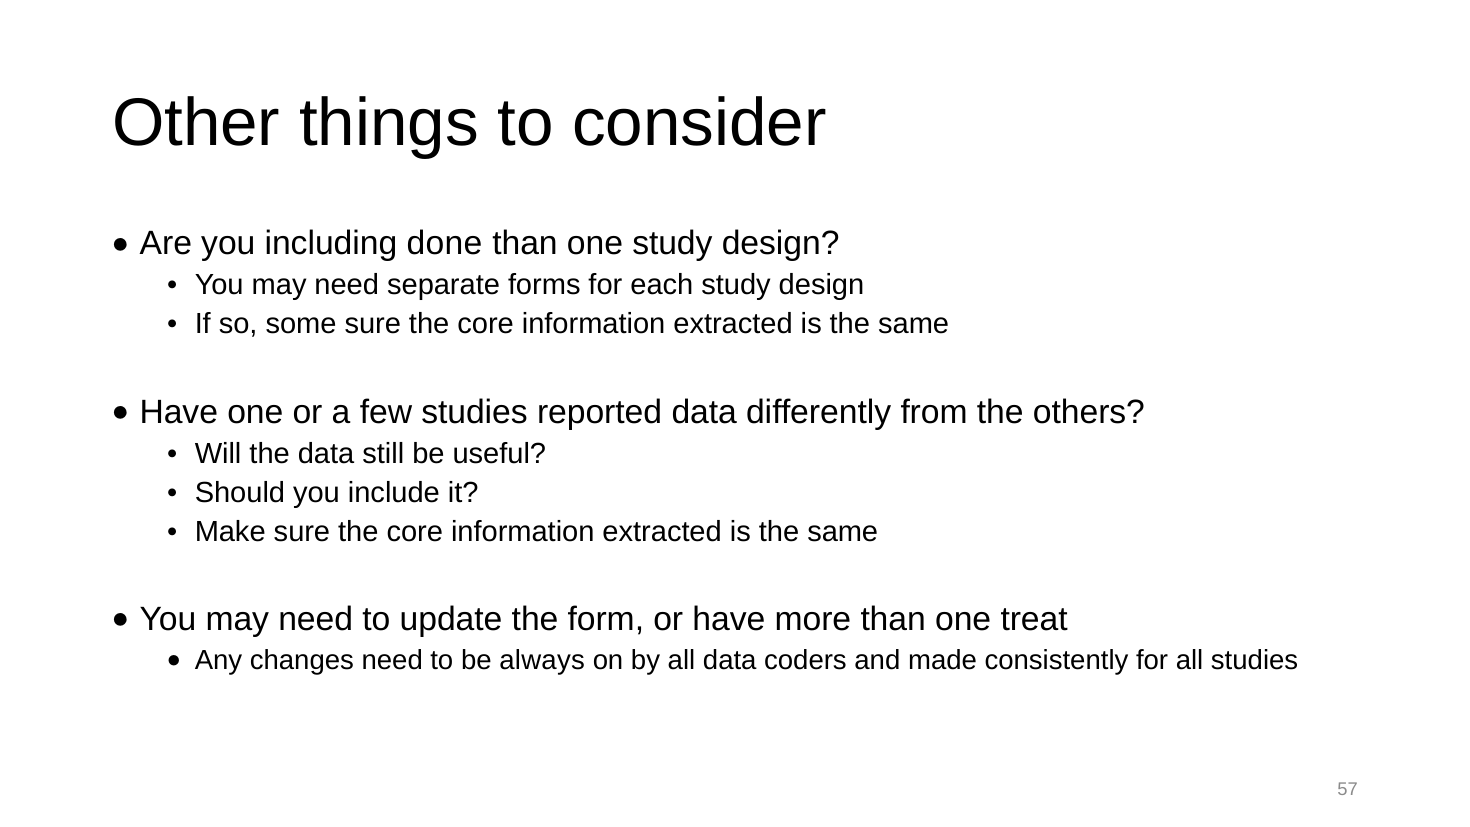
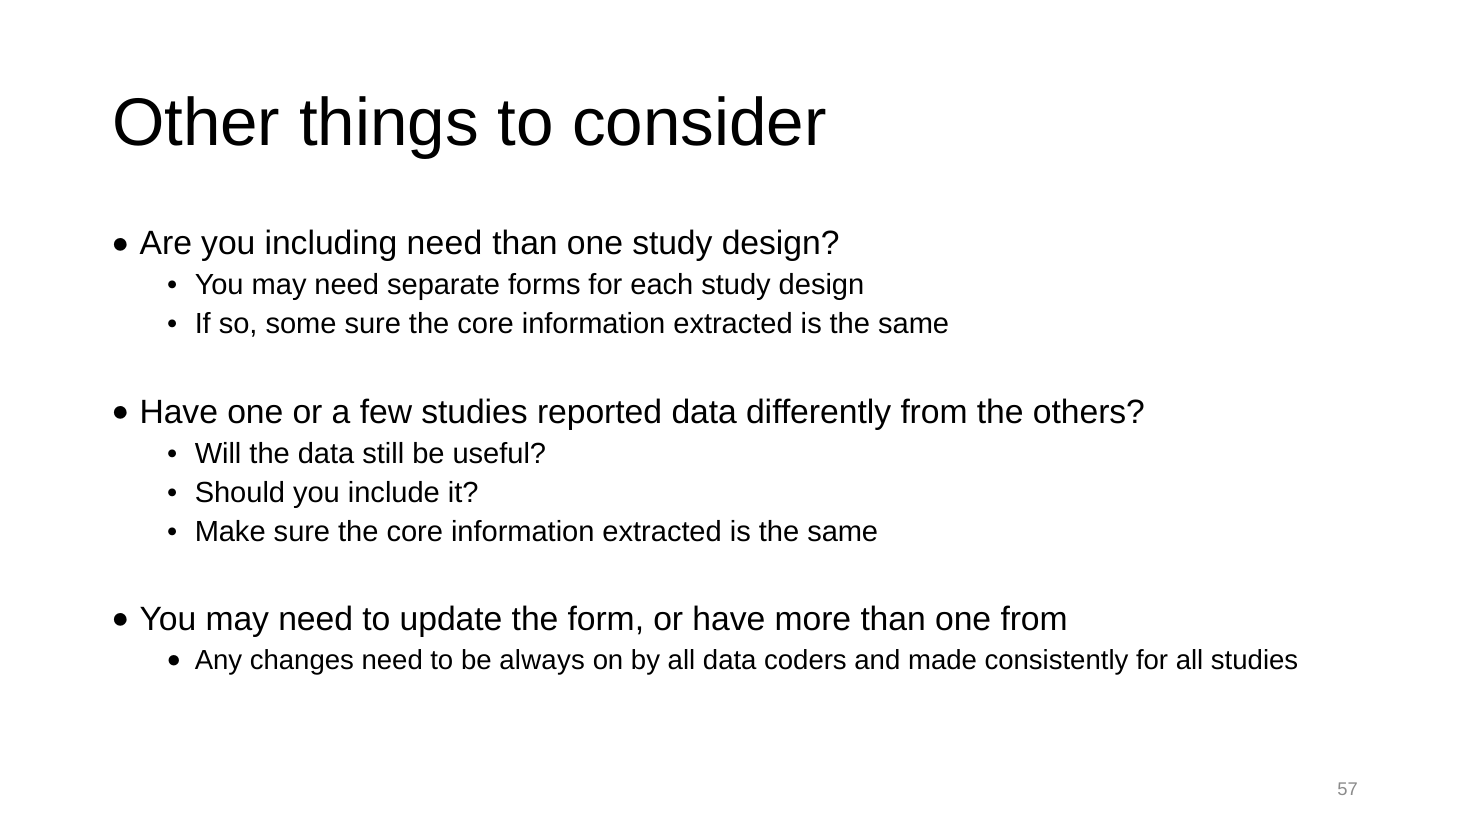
including done: done -> need (444, 244)
one treat: treat -> from (1034, 619)
